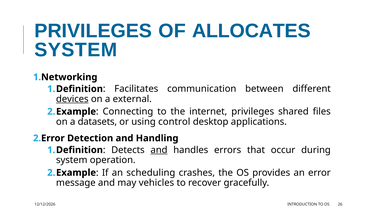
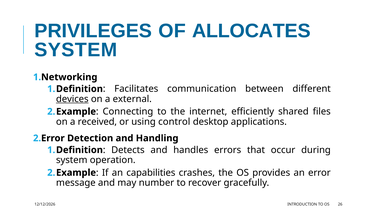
internet privileges: privileges -> efficiently (253, 112)
datasets: datasets -> received (97, 122)
and underline: present -> none (159, 150)
scheduling: scheduling -> capabilities (151, 173)
vehicles: vehicles -> number (156, 183)
